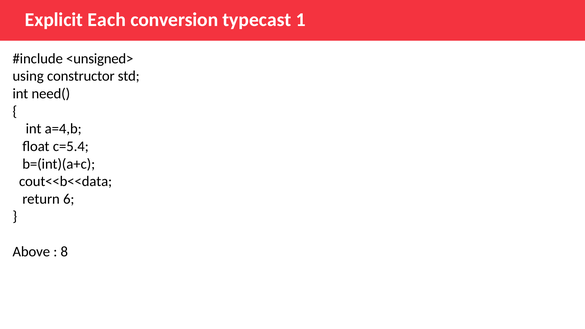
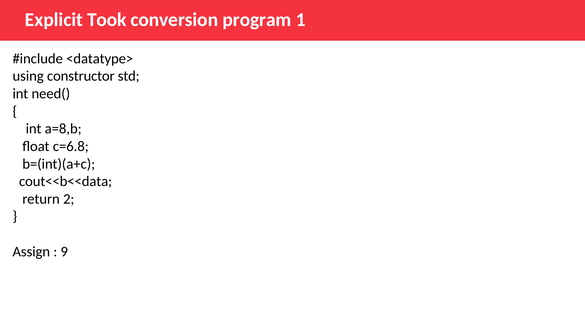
Each: Each -> Took (107, 20)
typecast: typecast -> program (257, 20)
<unsigned>: <unsigned> -> <datatype> (100, 59)
a=4,b: a=4,b -> a=8,b (63, 129)
c=5.4: c=5.4 -> c=6.8 (71, 146)
6: 6 -> 2 (69, 199)
Above: Above -> Assign (31, 252)
8: 8 -> 9 (64, 252)
